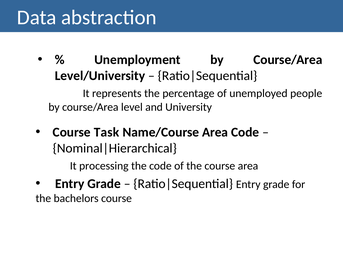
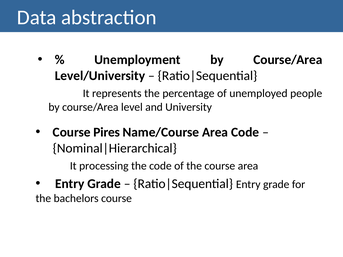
Task: Task -> Pires (107, 132)
